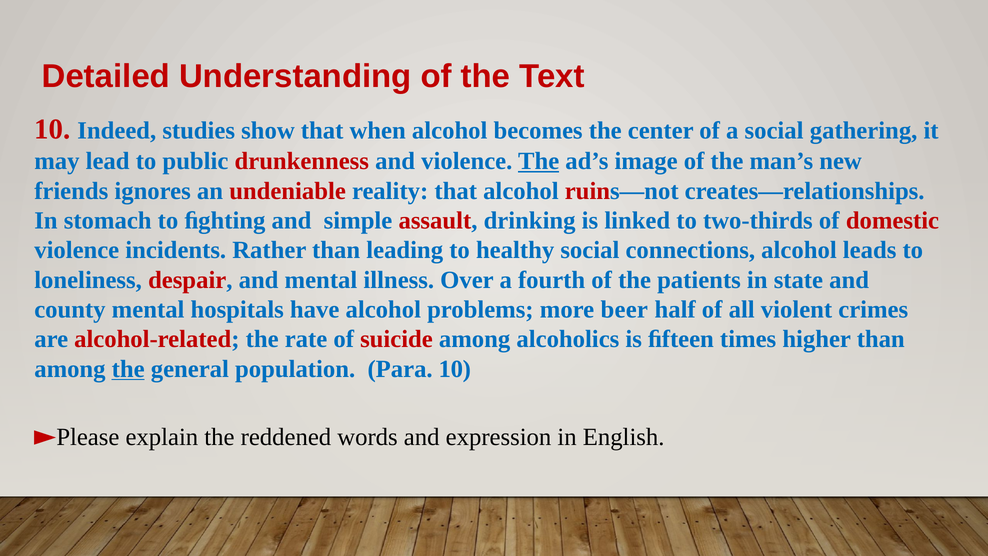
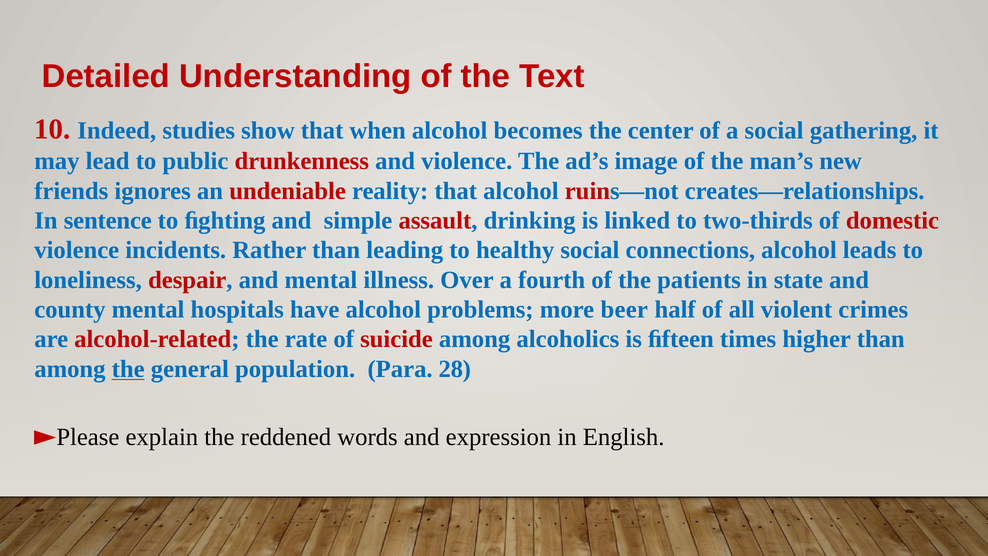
The underline: present -> none (539, 161)
stomach: stomach -> sentence (108, 221)
Para 10: 10 -> 28 (455, 369)
